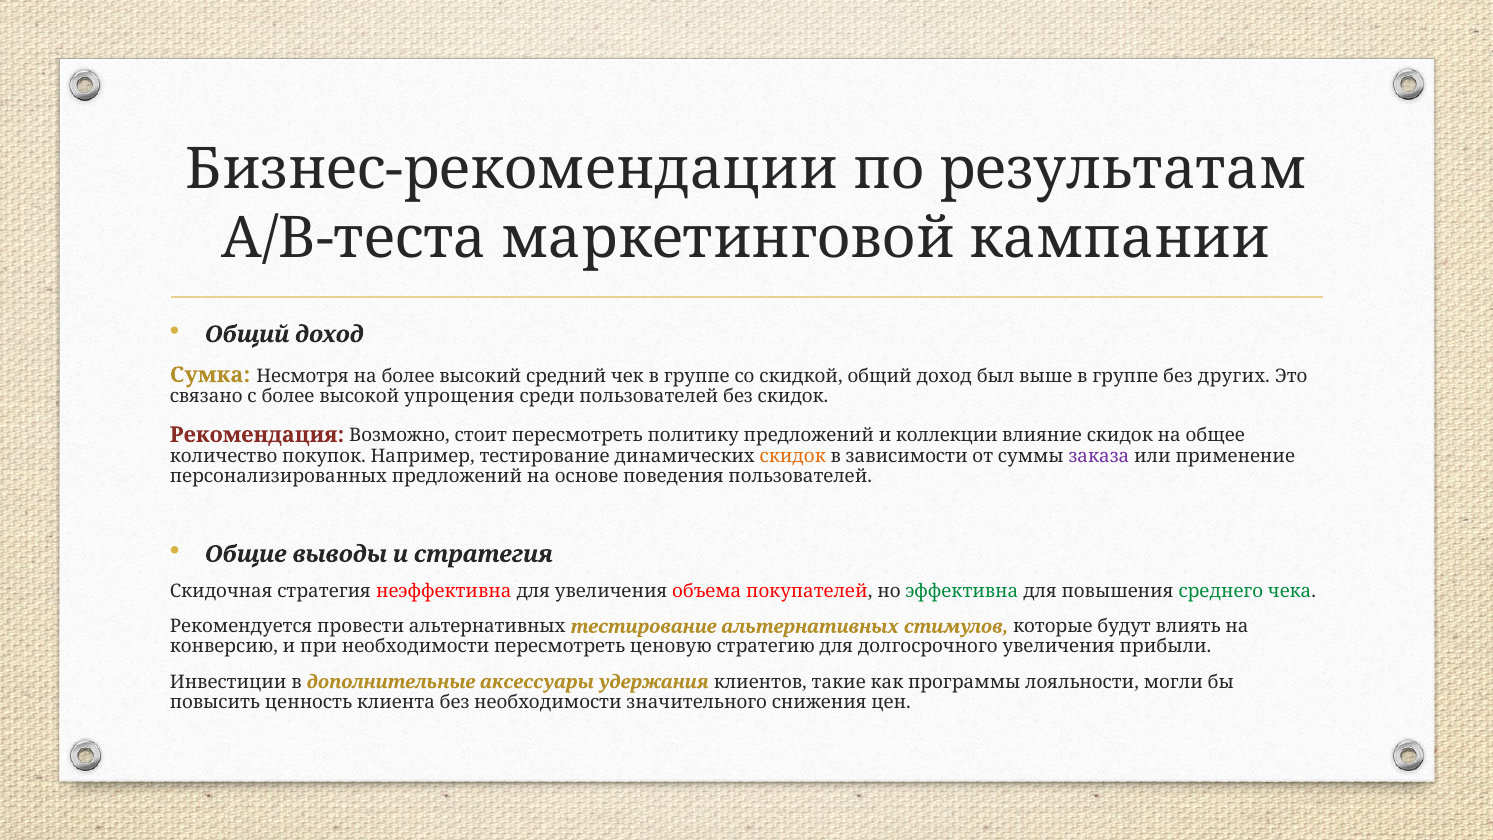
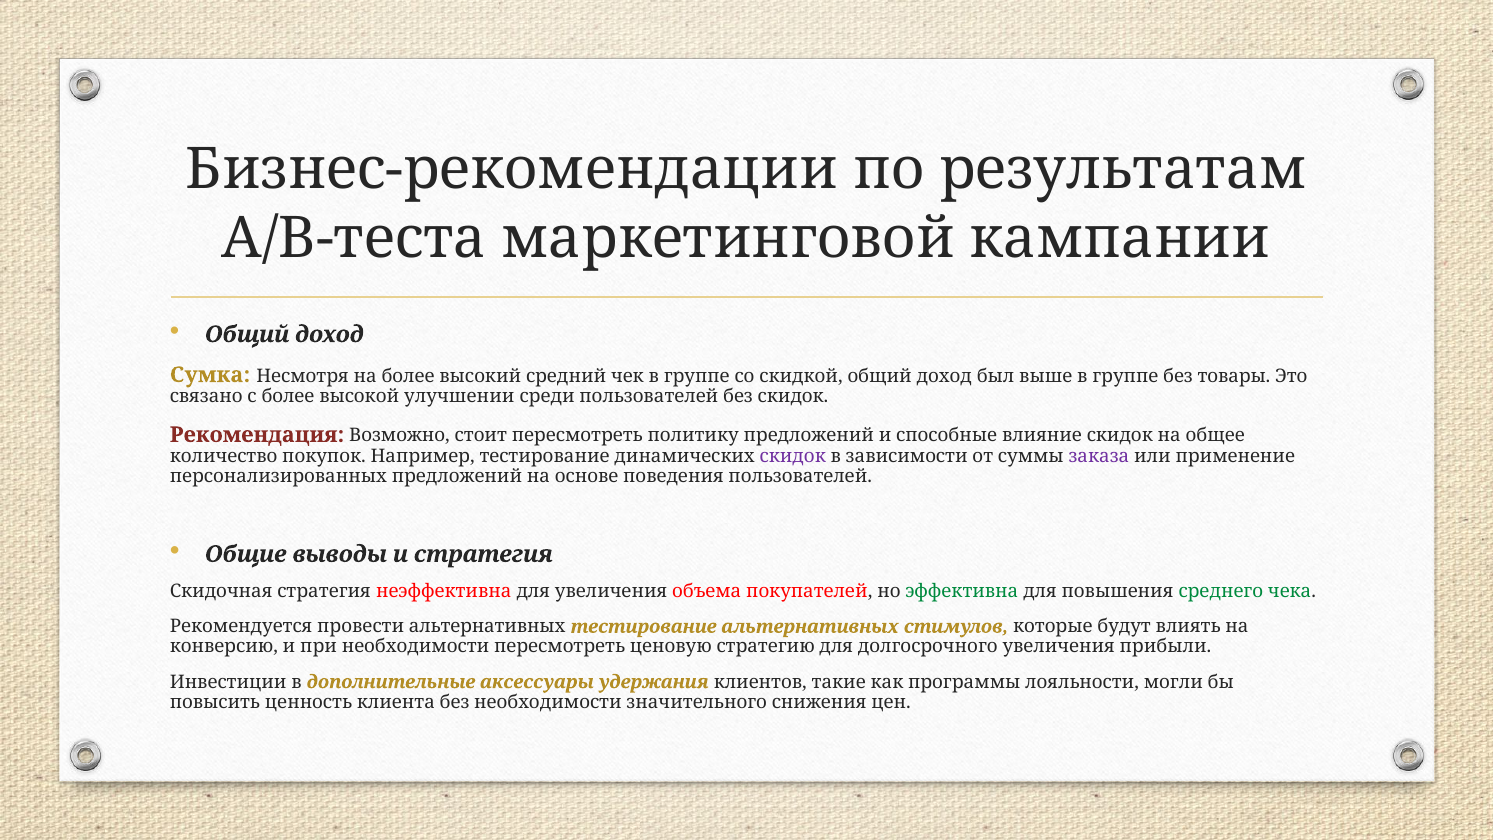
других: других -> товары (1234, 376)
упрощения: упрощения -> улучшении (459, 396)
коллекции: коллекции -> способные (947, 436)
скидок colour: orange -> purple (793, 456)
